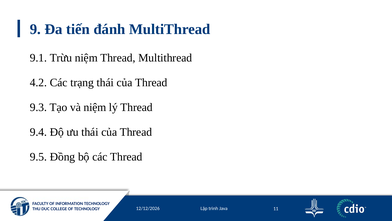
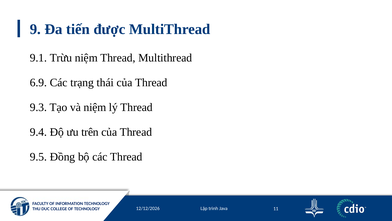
đánh: đánh -> được (109, 29)
4.2: 4.2 -> 6.9 (38, 82)
ưu thái: thái -> trên (90, 132)
